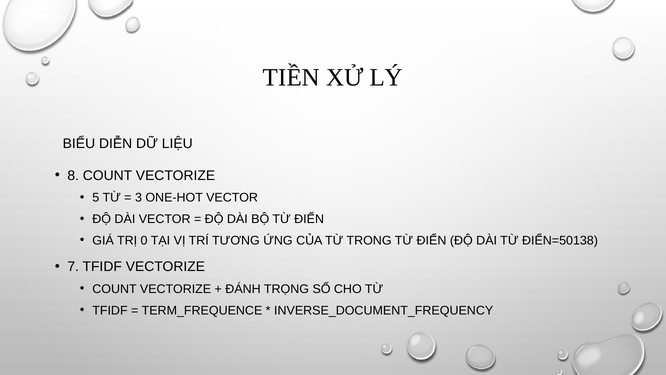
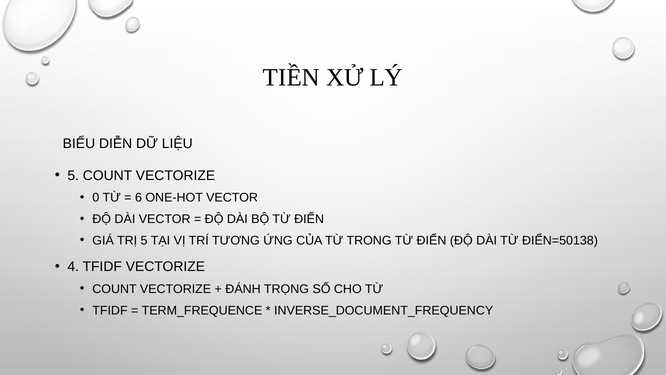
8: 8 -> 5 (73, 175)
5: 5 -> 0 (96, 197)
3: 3 -> 6 (139, 197)
TRỊ 0: 0 -> 5 (144, 240)
7: 7 -> 4 (73, 266)
